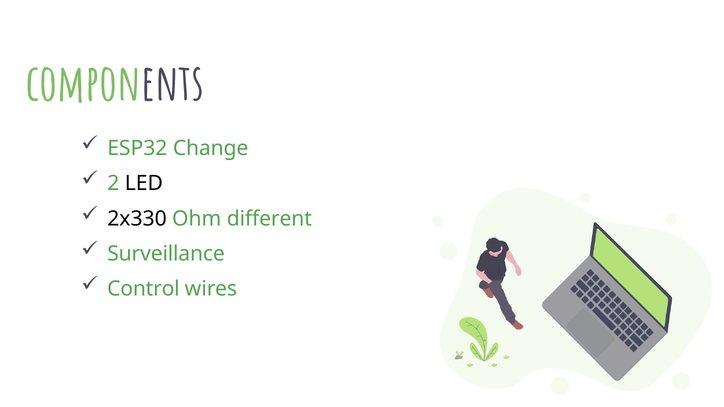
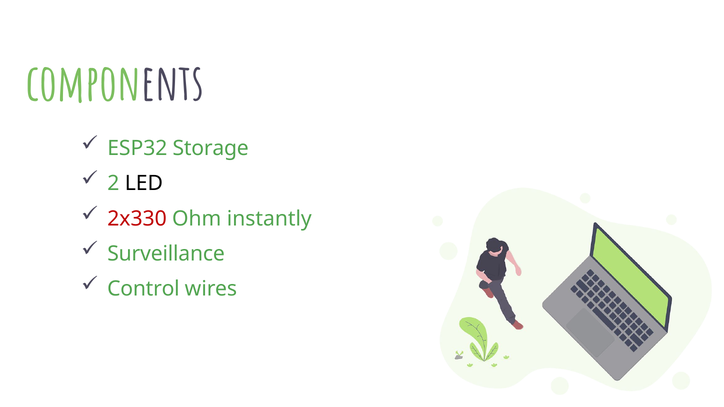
Change: Change -> Storage (211, 148)
2x330 colour: black -> red (137, 219)
different: different -> instantly (269, 219)
